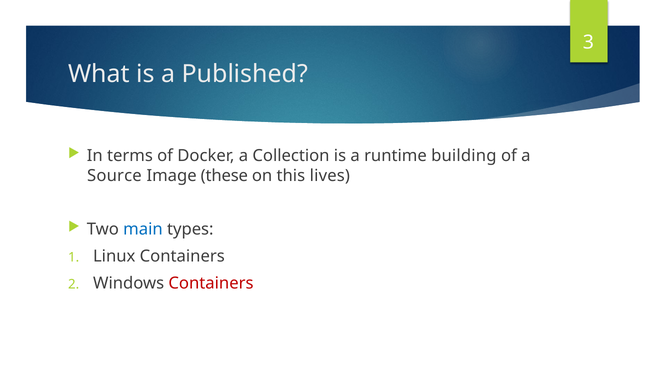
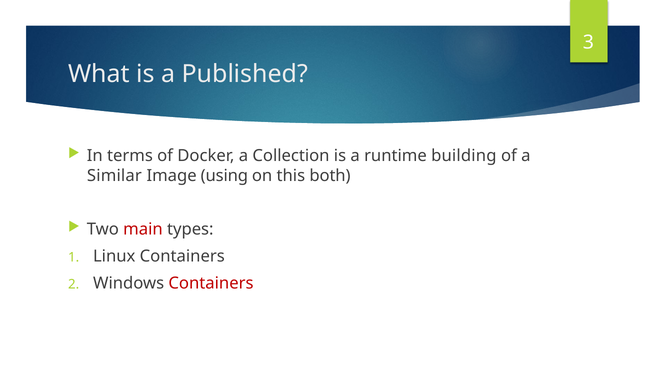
Source: Source -> Similar (114, 176)
these: these -> using (224, 176)
lives: lives -> both (330, 176)
main colour: blue -> red (143, 230)
